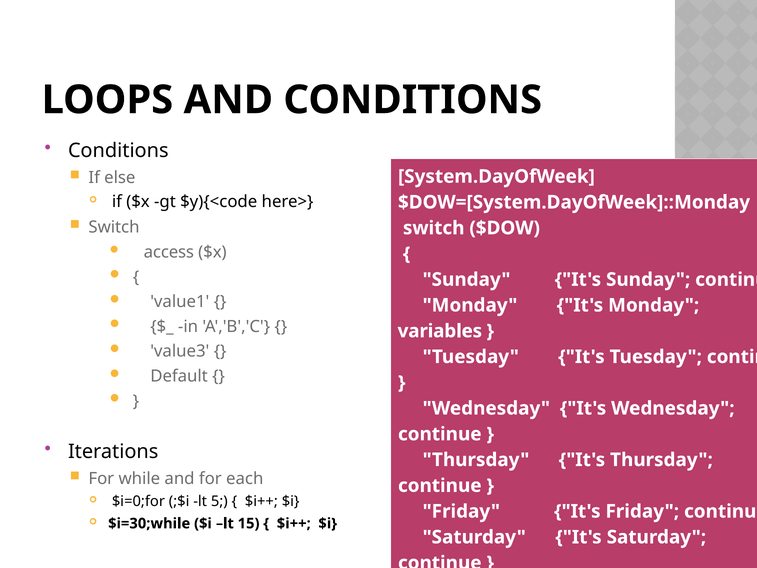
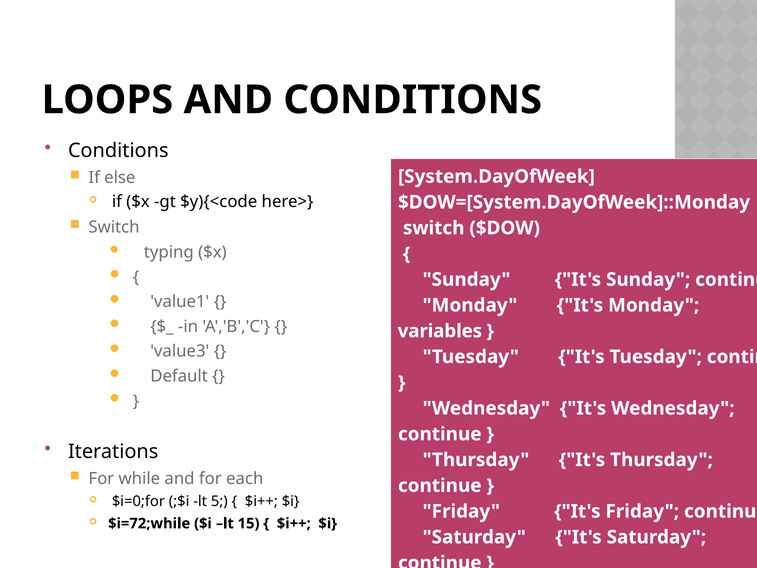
access: access -> typing (169, 252)
$i=30;while: $i=30;while -> $i=72;while (149, 523)
